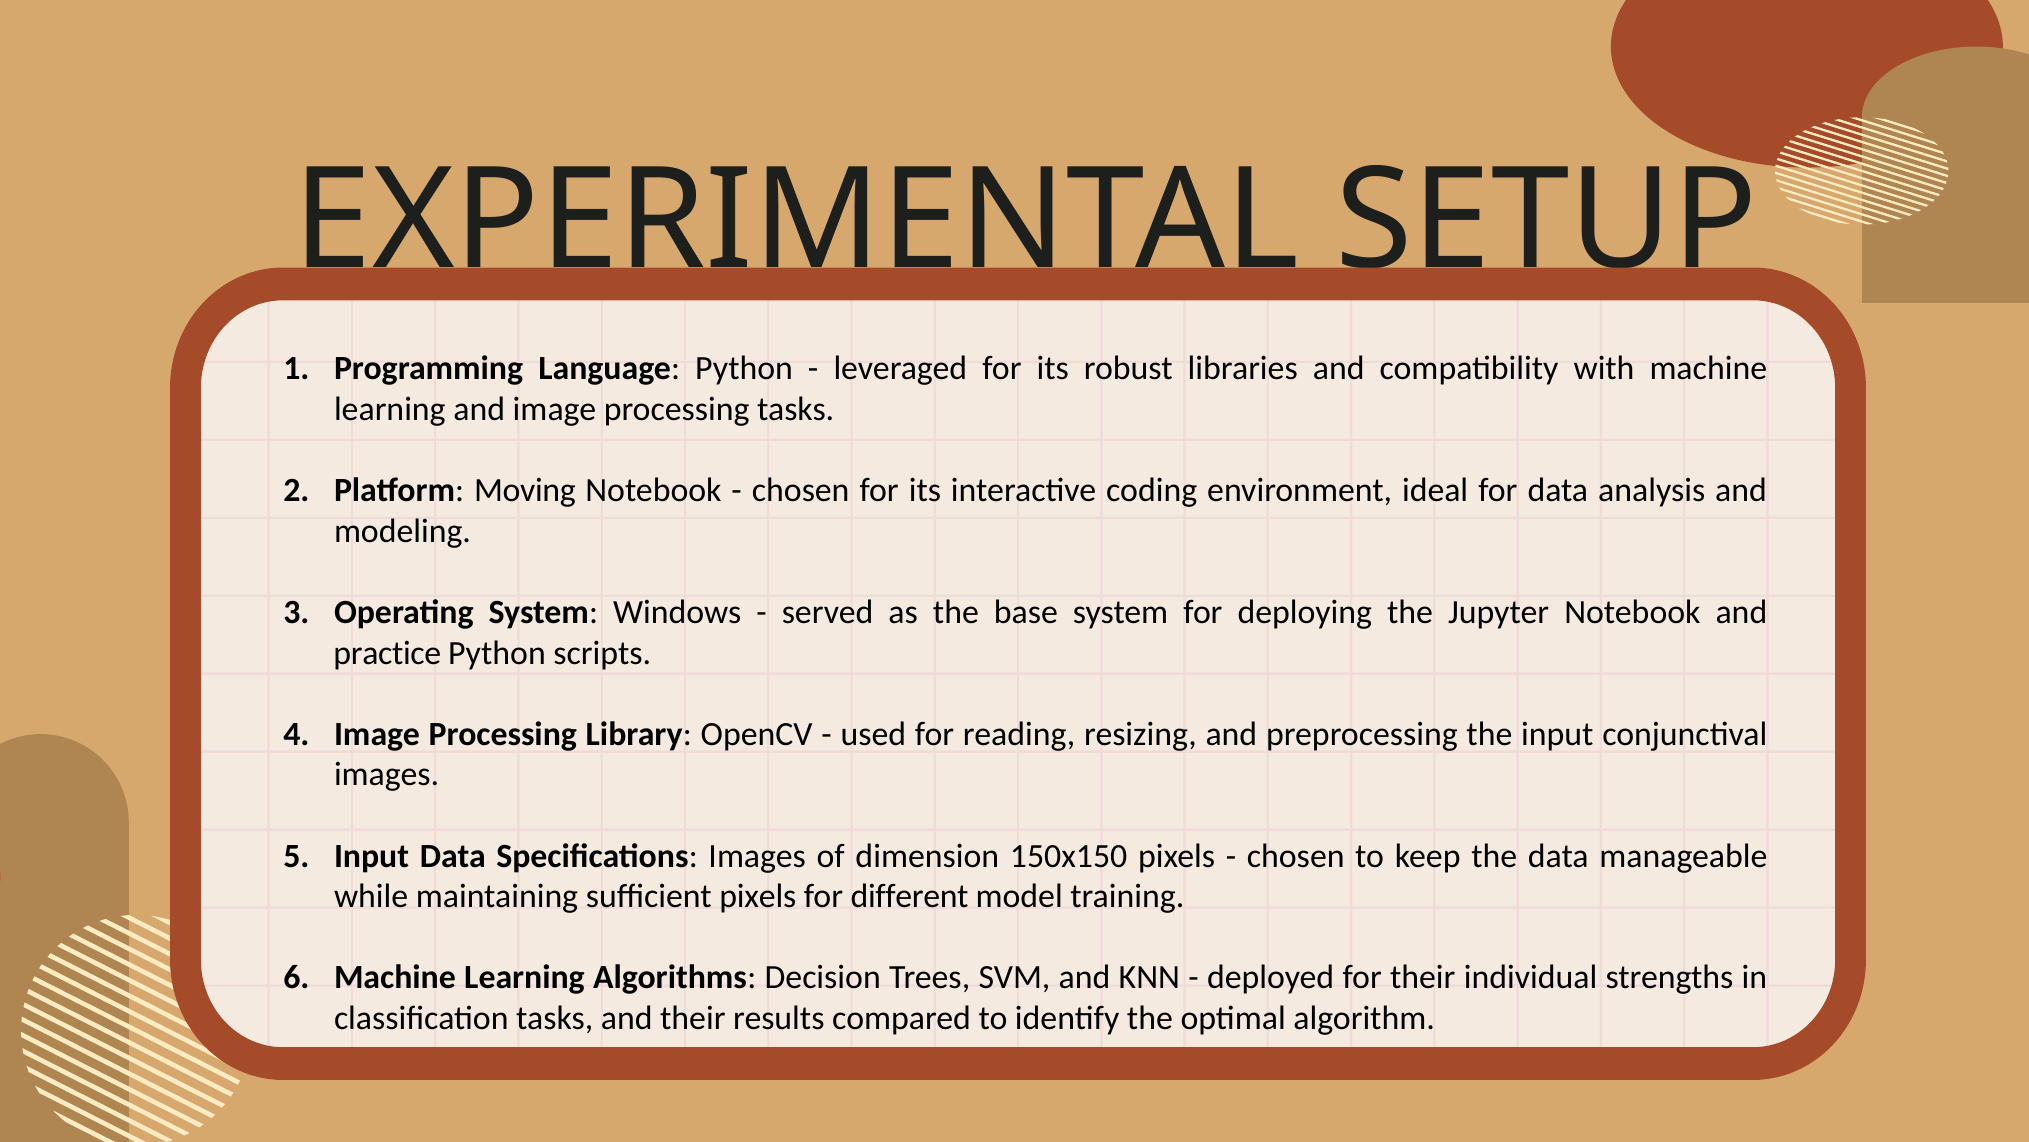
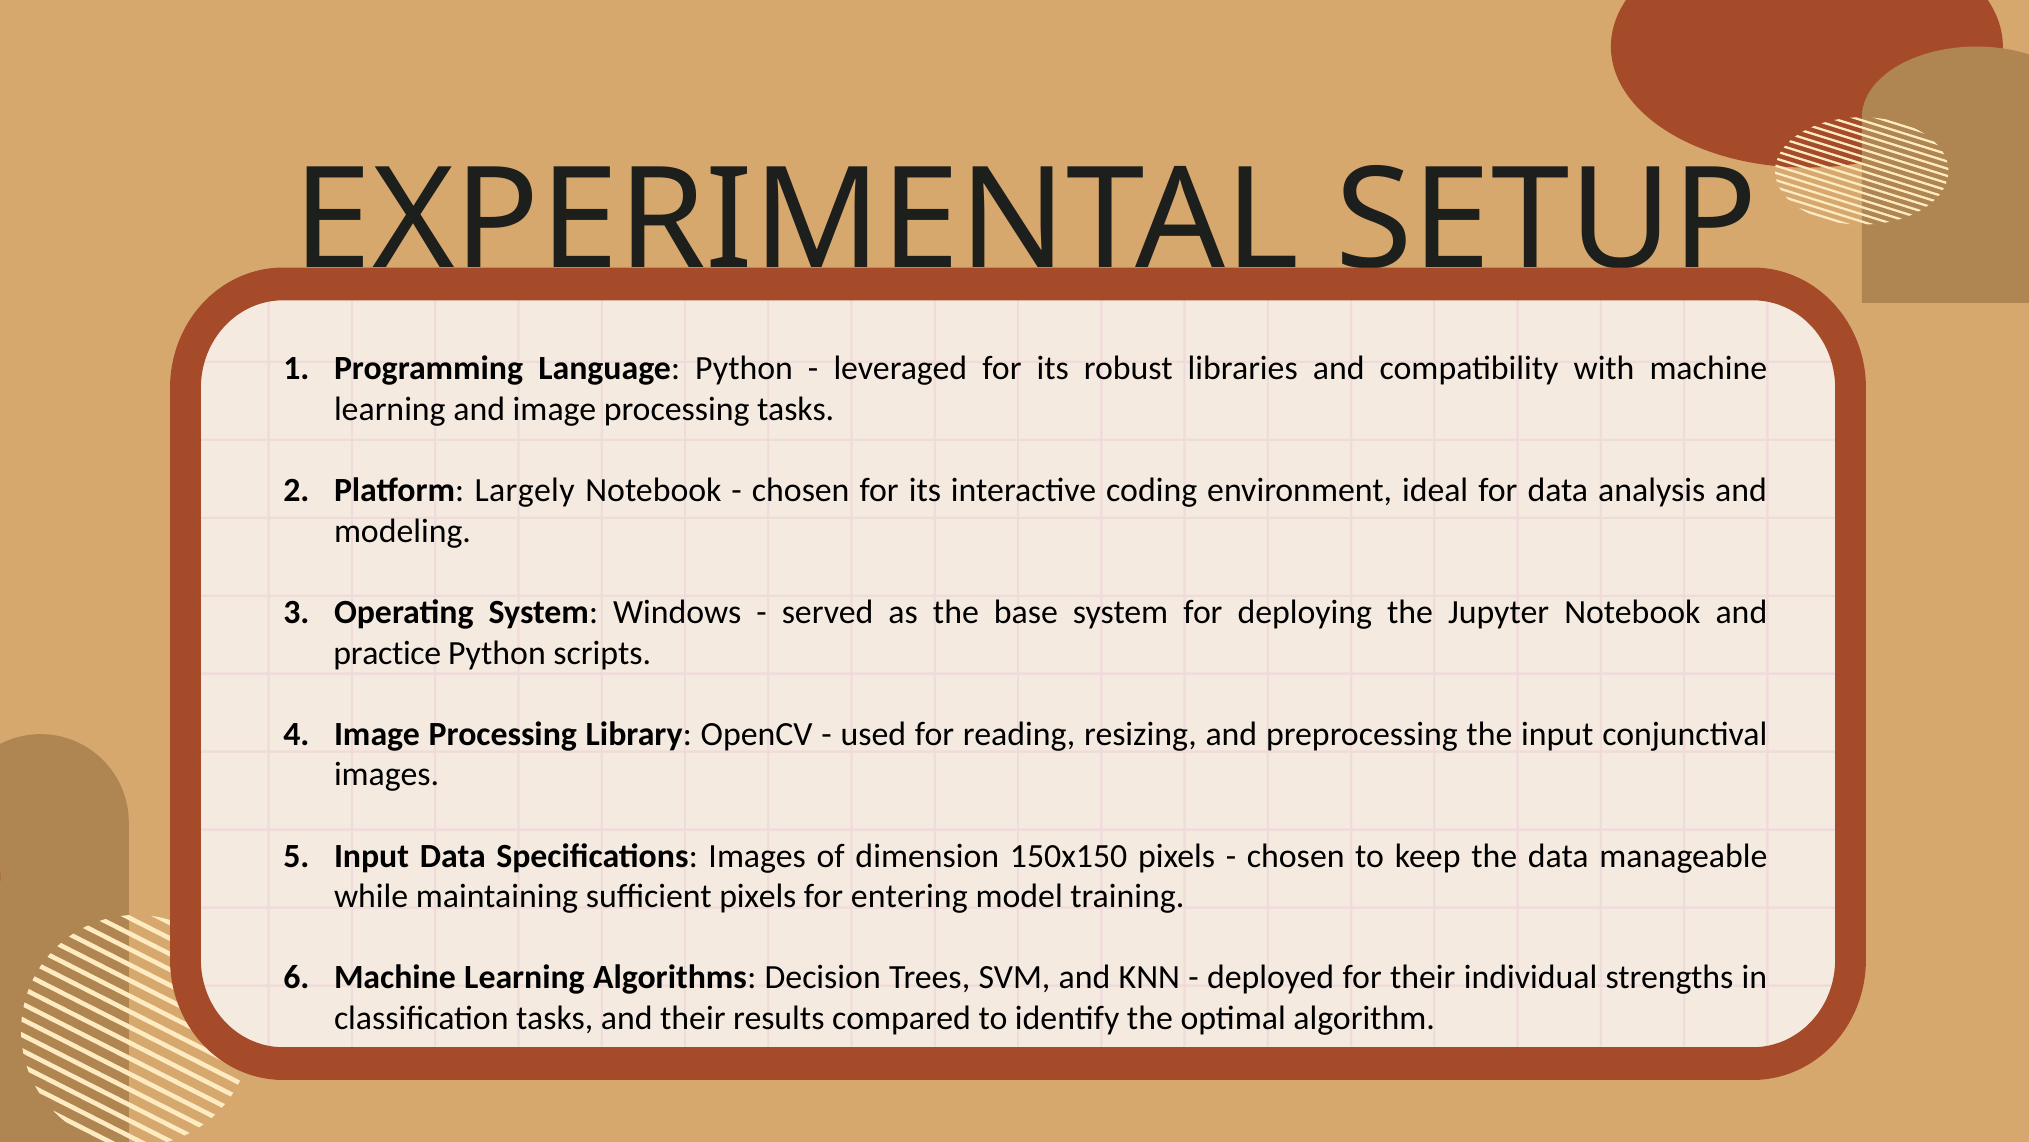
Moving: Moving -> Largely (525, 490)
different: different -> entering (909, 896)
